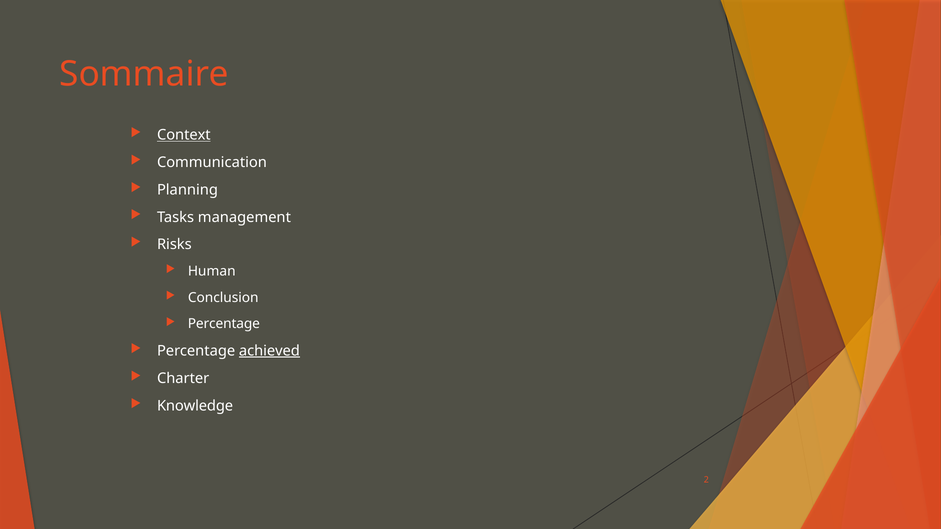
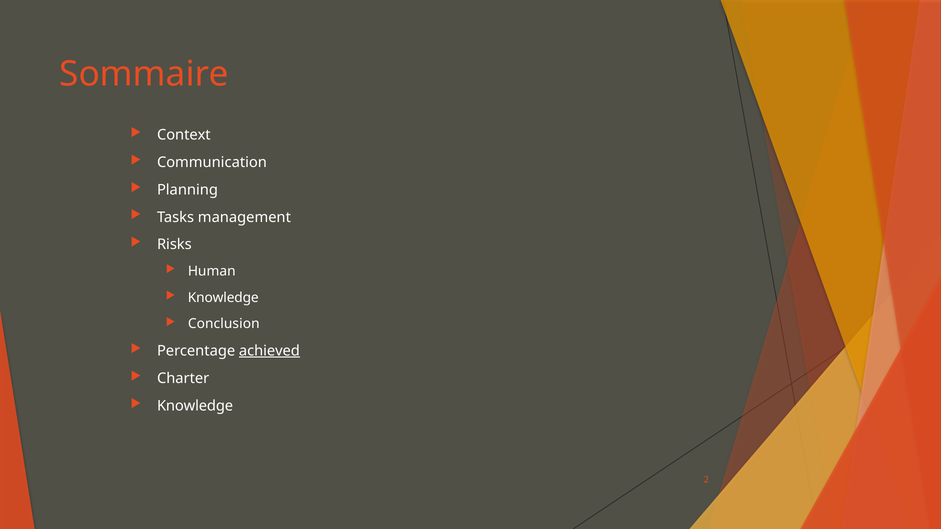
Context underline: present -> none (184, 135)
Conclusion: Conclusion -> Knowledge (223, 298)
Percentage: Percentage -> Conclusion (224, 324)
